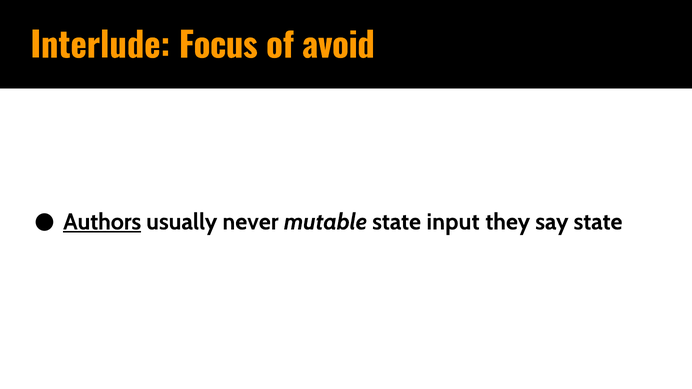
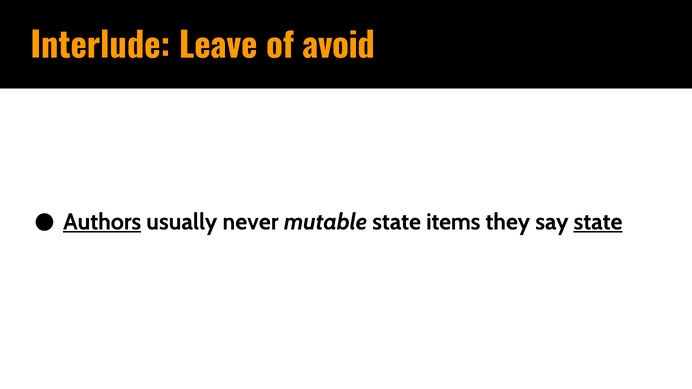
Focus: Focus -> Leave (218, 46)
input: input -> items (453, 222)
state underline: none -> present (598, 222)
